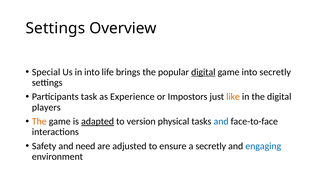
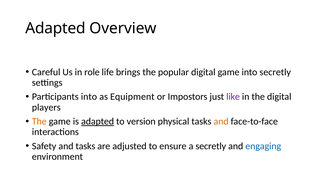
Settings: Settings -> Adapted (56, 28)
Special: Special -> Careful (46, 72)
in into: into -> role (92, 72)
digital underline: present -> none (203, 72)
Participants task: task -> into (89, 97)
Experience: Experience -> Equipment (132, 97)
like colour: orange -> purple (233, 97)
and colour: blue -> orange (221, 121)
and need: need -> tasks (85, 146)
